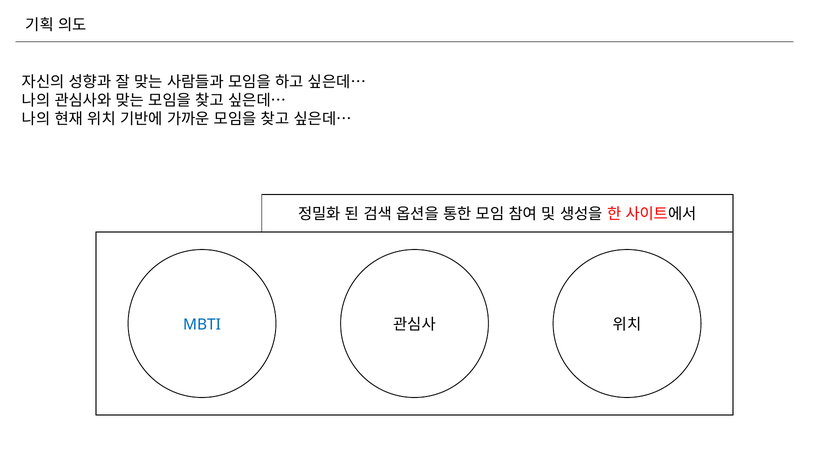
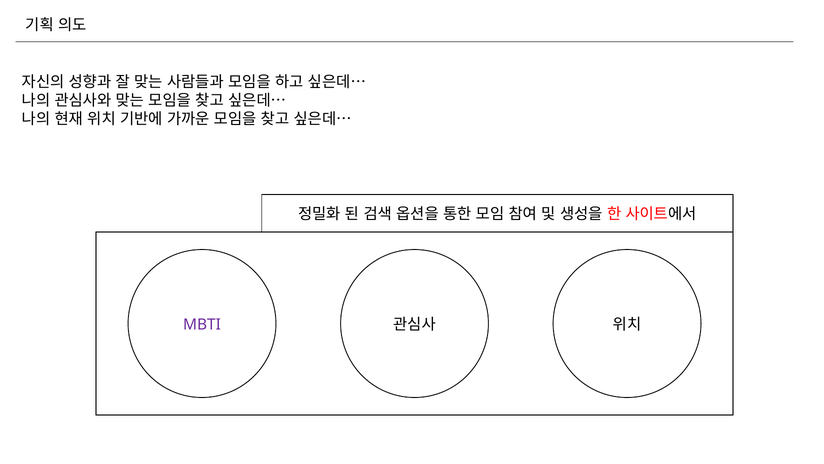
MBTI colour: blue -> purple (202, 324)
